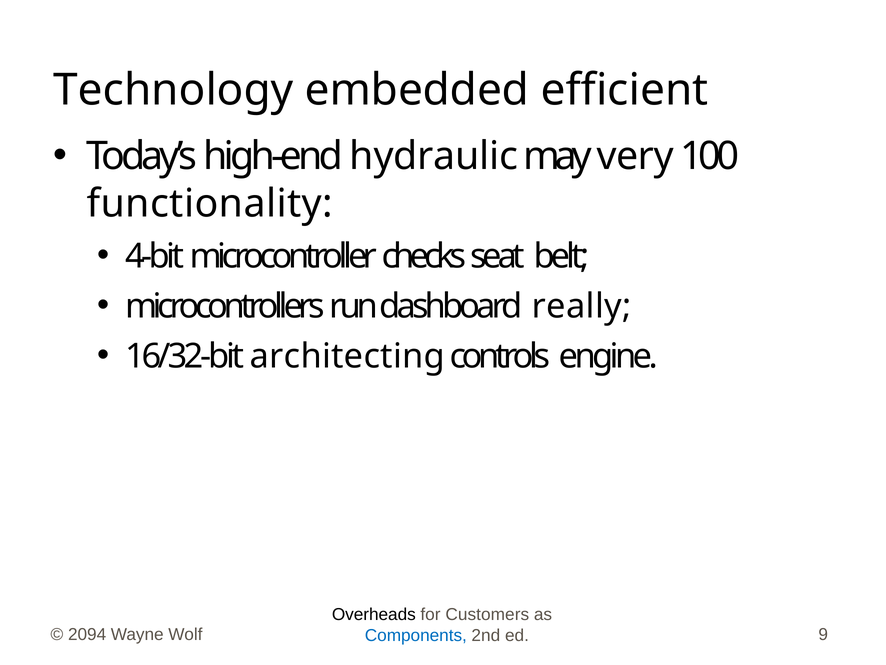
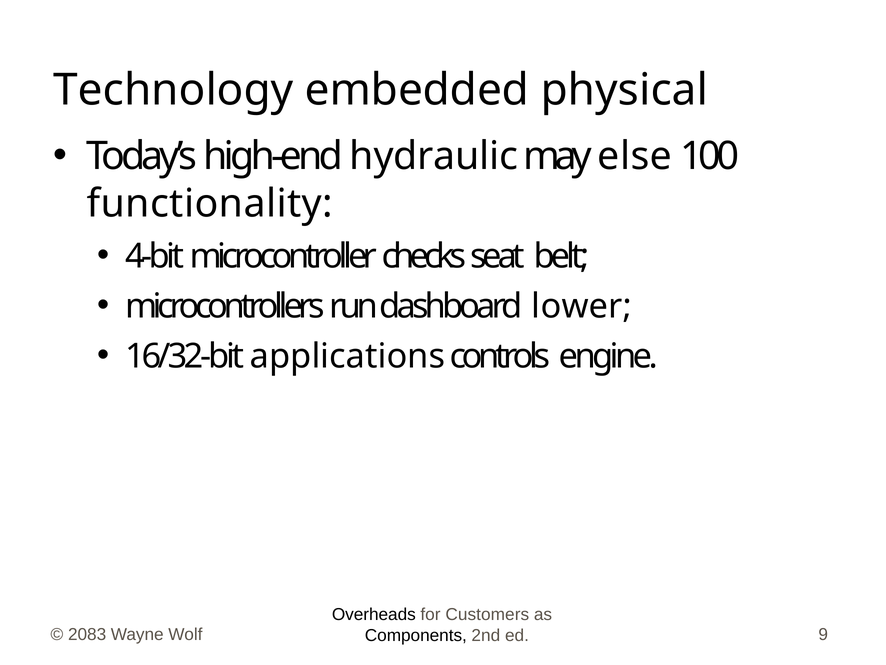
efficient: efficient -> physical (624, 90)
very: very -> else (635, 156)
really: really -> lower (582, 306)
architecting: architecting -> applications (348, 356)
2094: 2094 -> 2083 (87, 634)
Components colour: blue -> black (416, 635)
